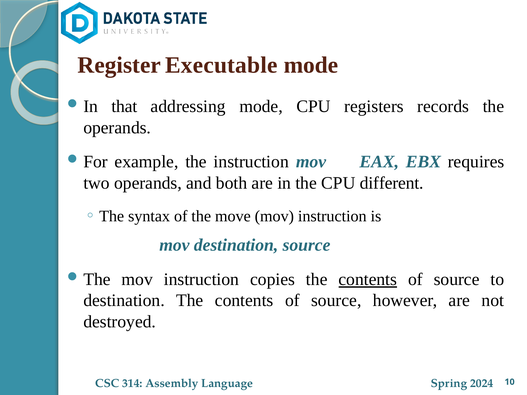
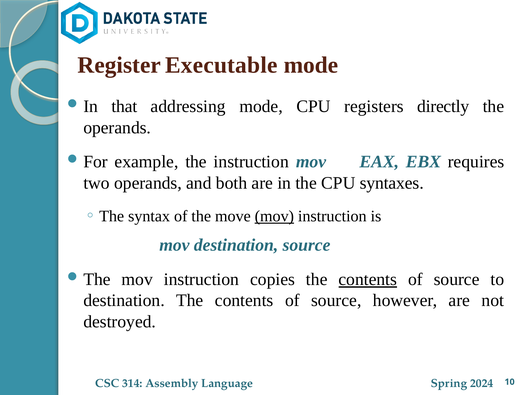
records: records -> directly (443, 107)
different: different -> syntaxes (392, 183)
mov underline: none -> present (274, 216)
